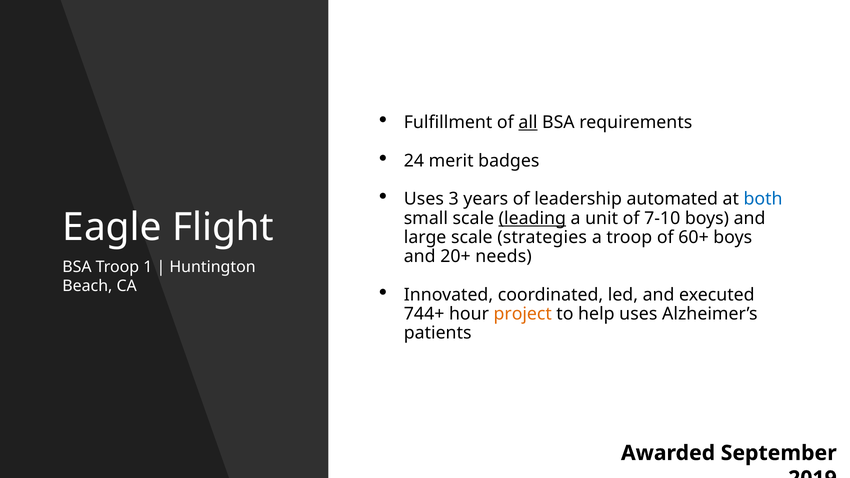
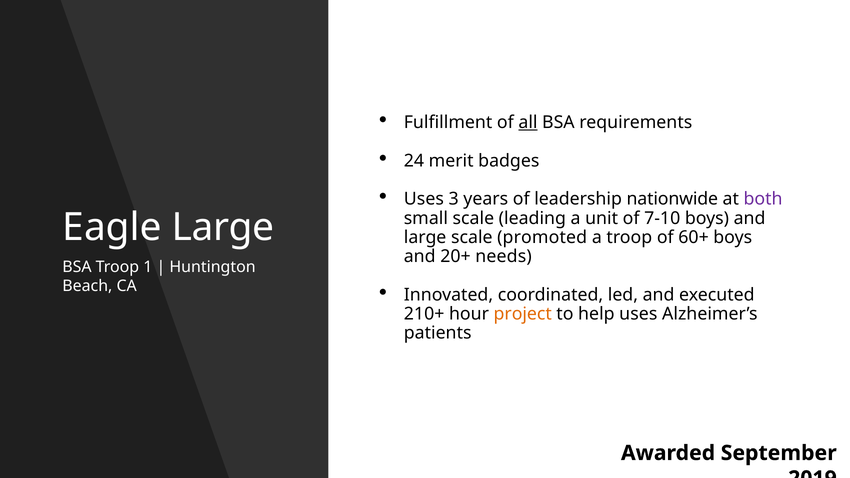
automated: automated -> nationwide (672, 199)
both colour: blue -> purple (763, 199)
leading underline: present -> none (532, 218)
Eagle Flight: Flight -> Large (223, 228)
strategies: strategies -> promoted (542, 237)
744+: 744+ -> 210+ (424, 314)
